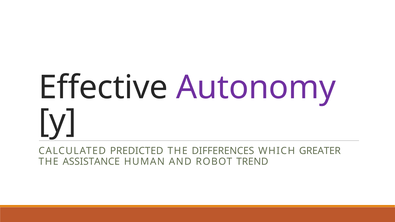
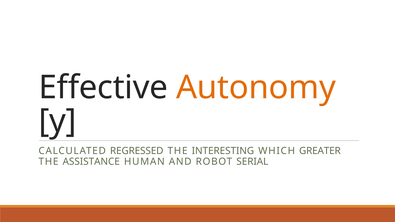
Autonomy colour: purple -> orange (256, 87)
PREDICTED: PREDICTED -> REGRESSED (137, 151)
DIFFERENCES: DIFFERENCES -> INTERESTING (223, 151)
TREND: TREND -> SERIAL (252, 162)
